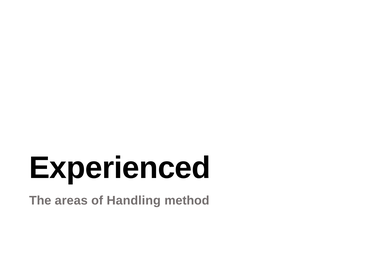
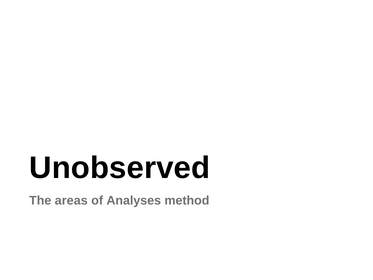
Experienced: Experienced -> Unobserved (120, 168)
Handling: Handling -> Analyses (134, 200)
